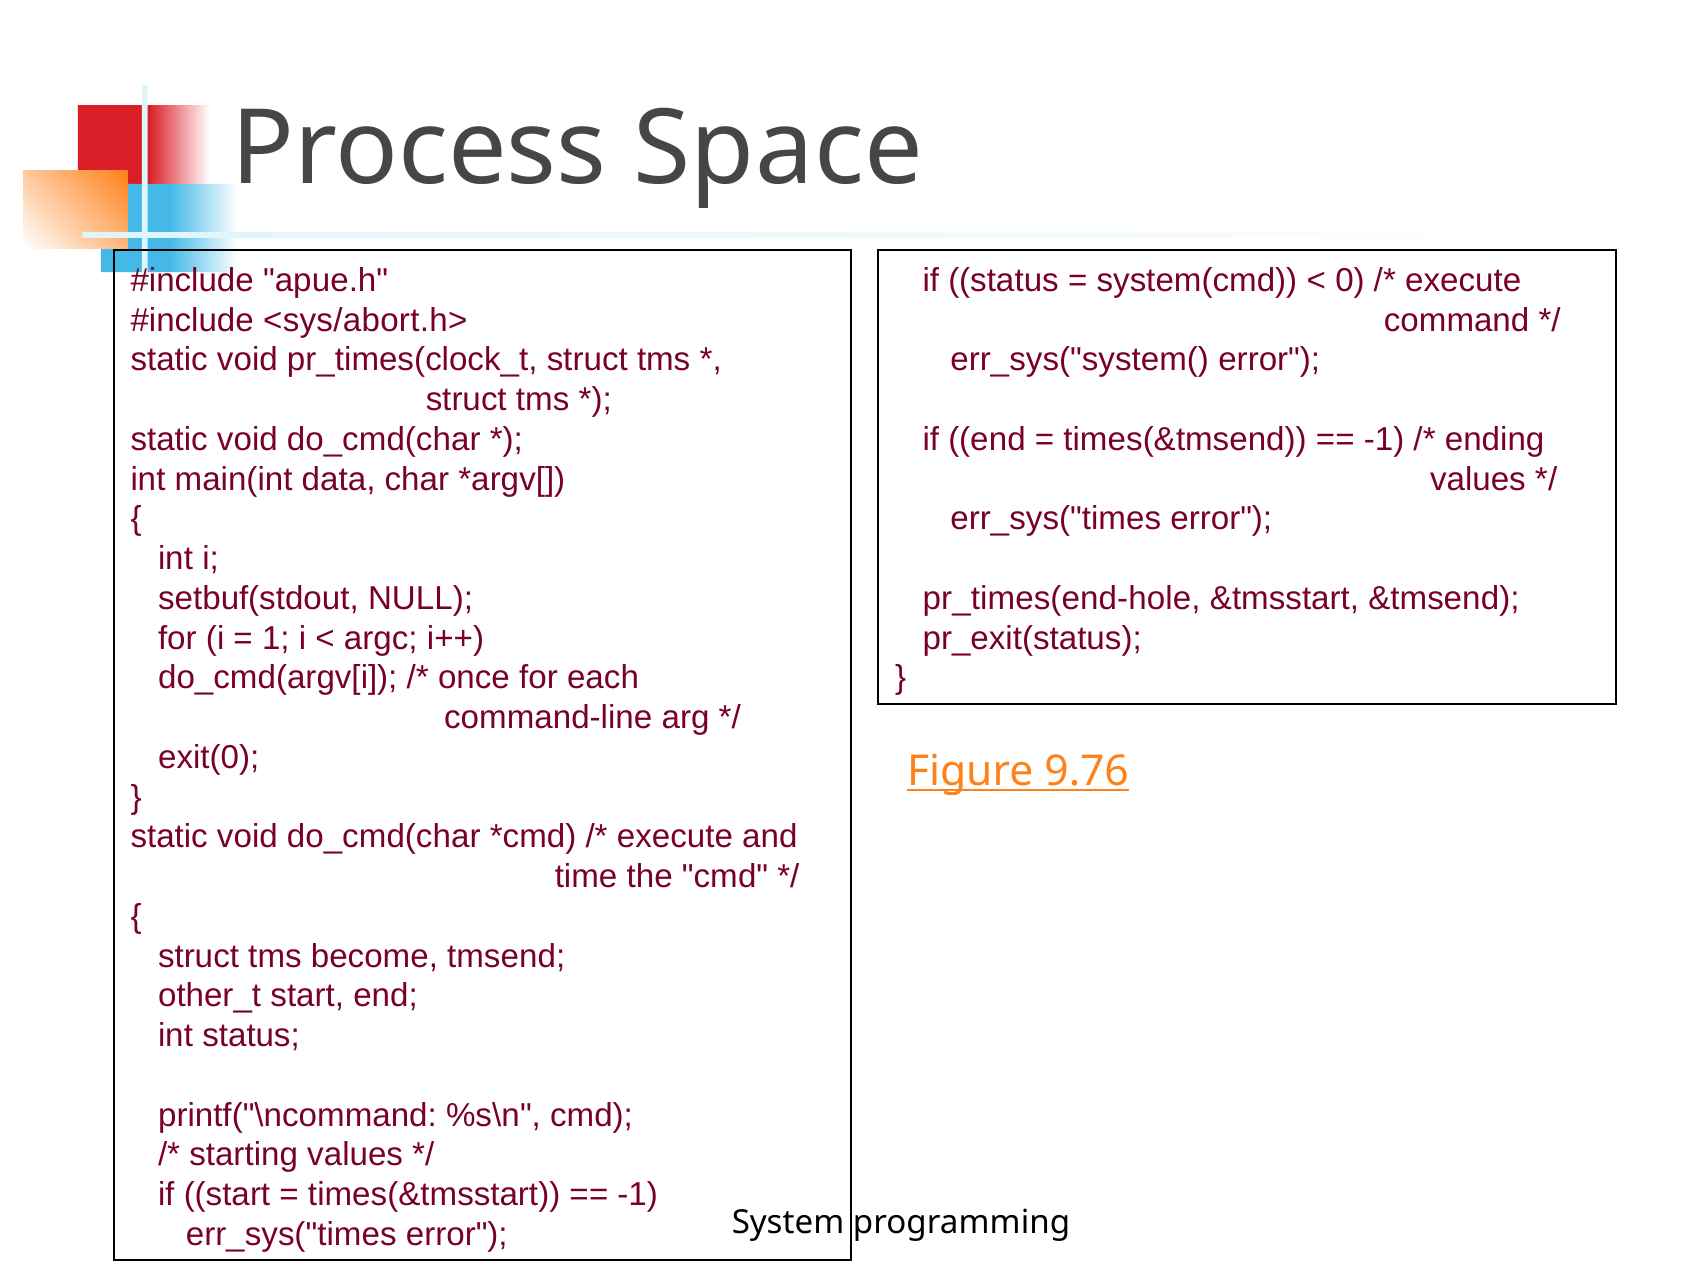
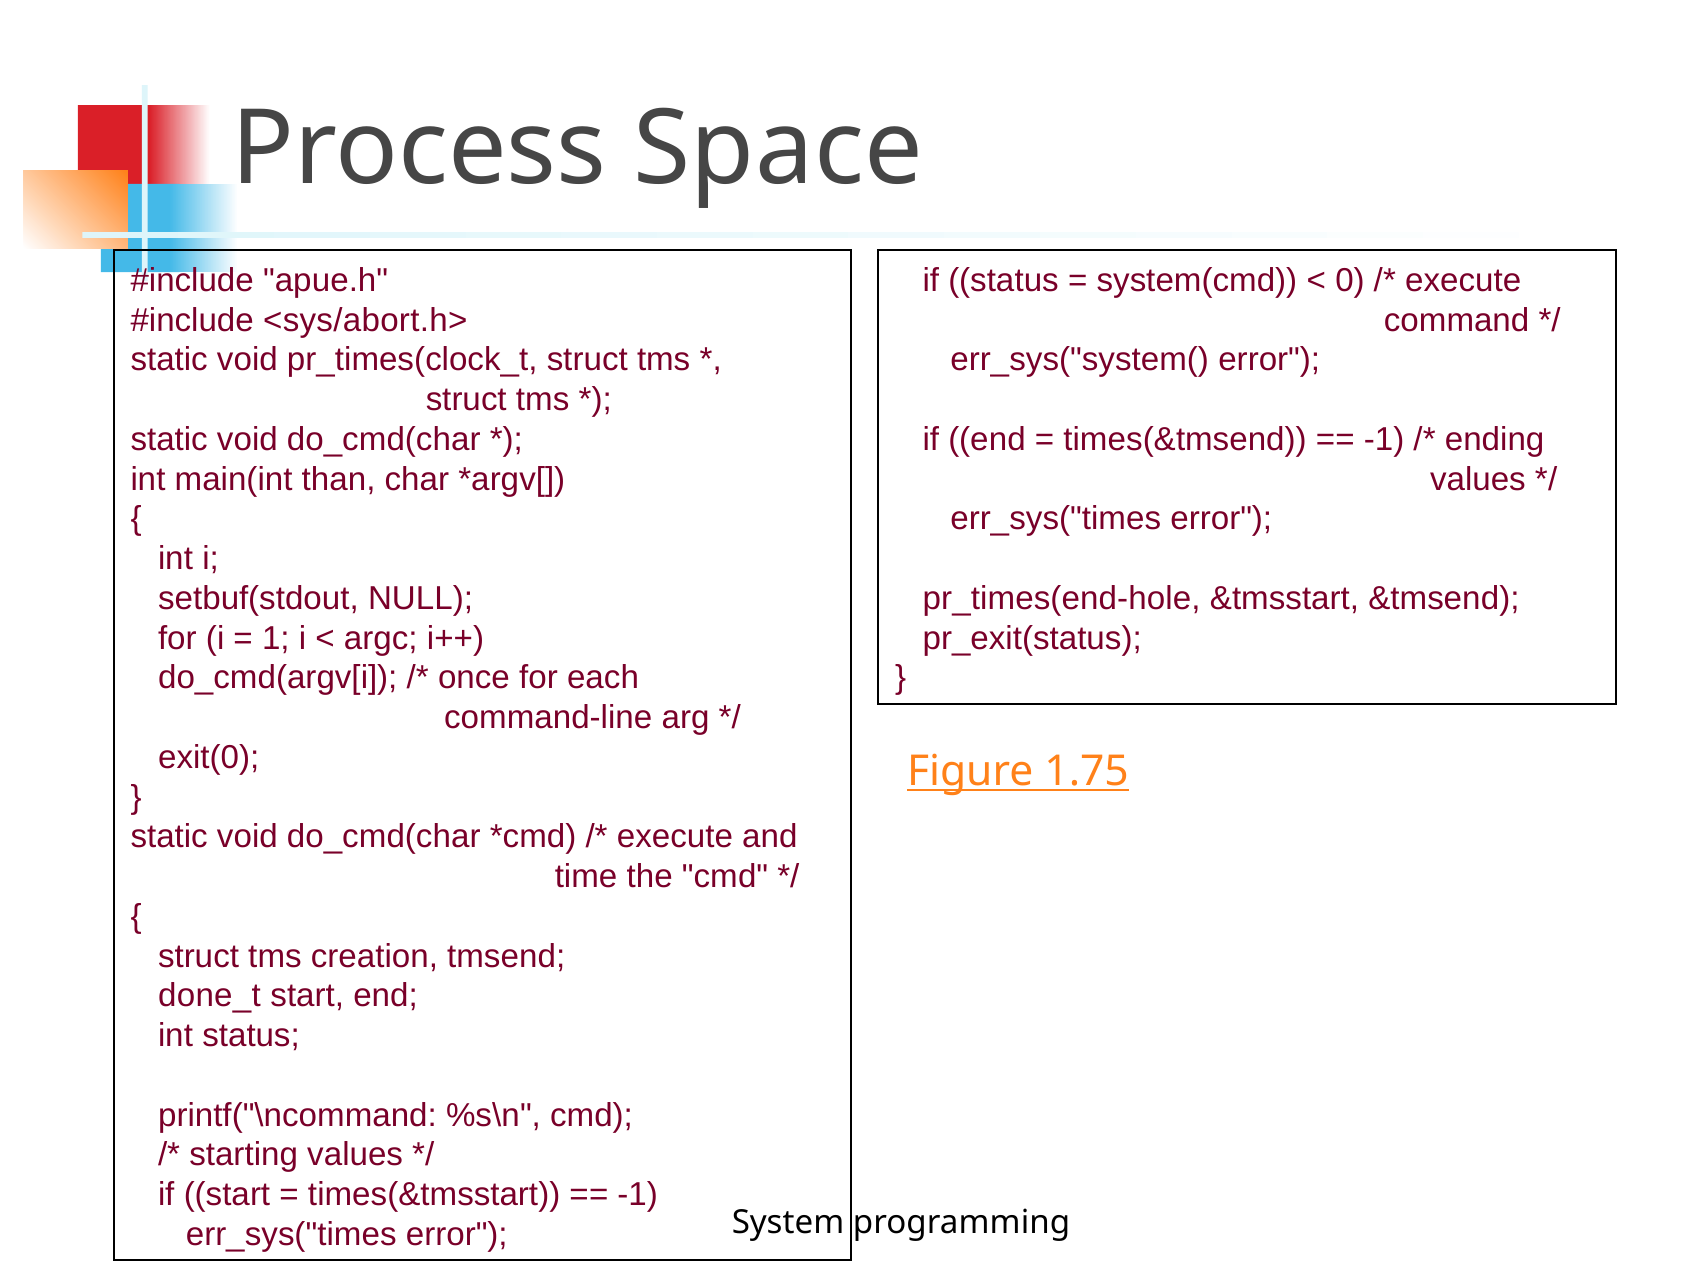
data: data -> than (339, 479)
9.76: 9.76 -> 1.75 (1087, 771)
become: become -> creation (374, 956)
other_t: other_t -> done_t (209, 996)
